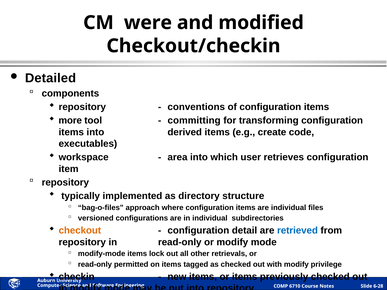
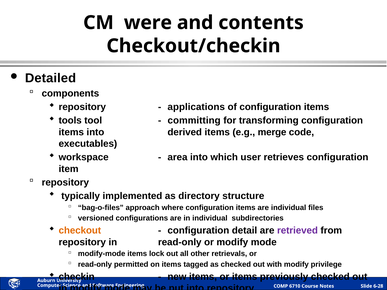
modified: modified -> contents (261, 23)
conventions: conventions -> applications (196, 107)
more: more -> tools (70, 121)
create: create -> merge (272, 132)
retrieved colour: blue -> purple (297, 231)
